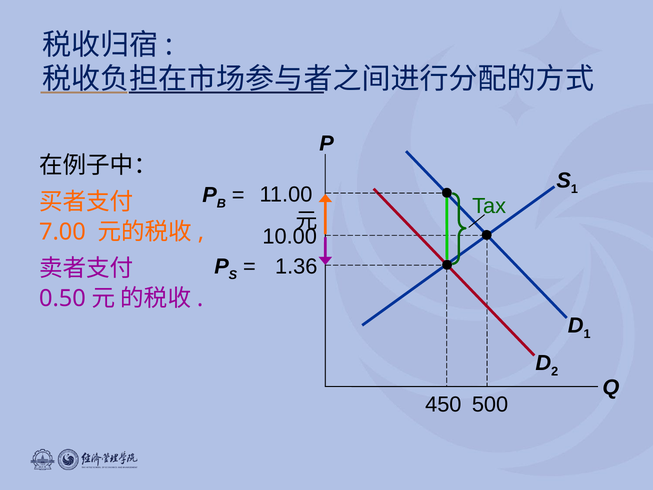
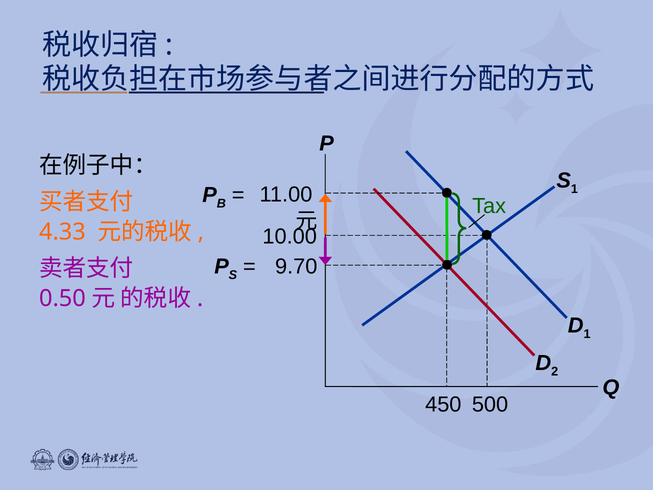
7.00: 7.00 -> 4.33 (62, 232)
1.36: 1.36 -> 9.70 (296, 266)
